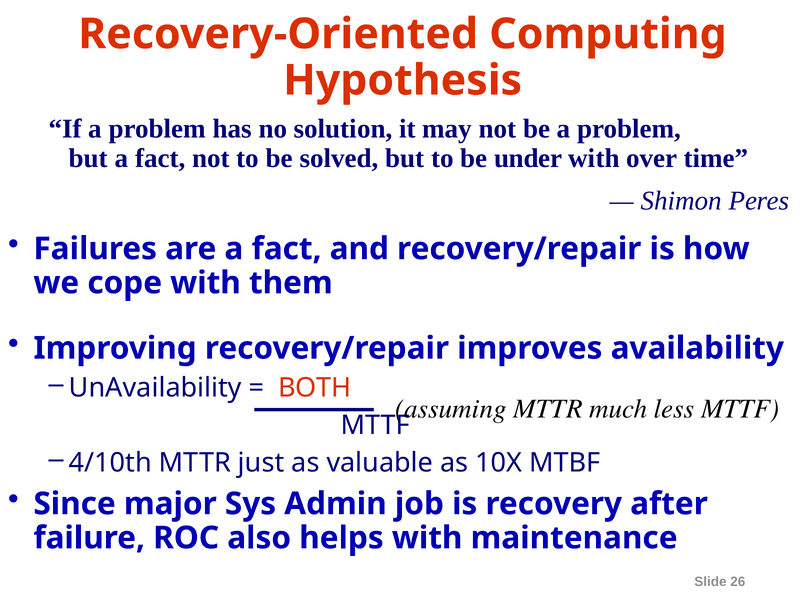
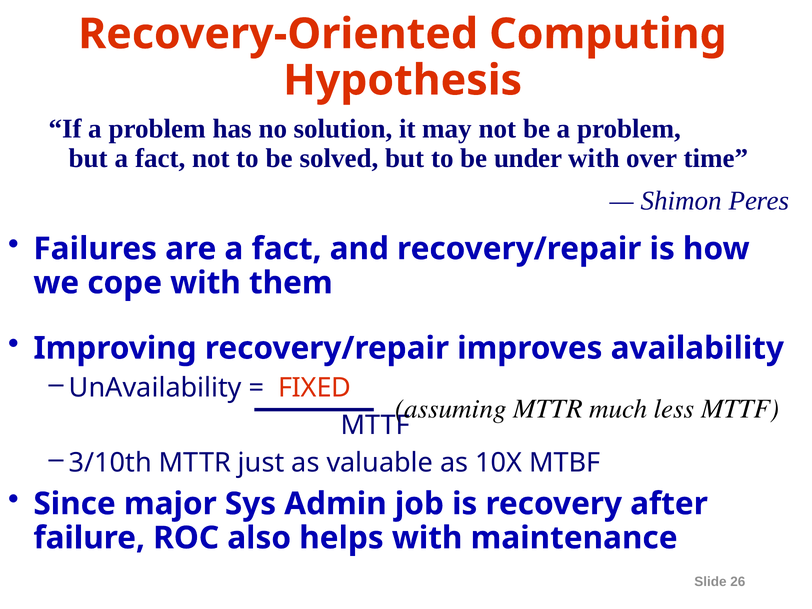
BOTH: BOTH -> FIXED (315, 388)
4/10th: 4/10th -> 3/10th (110, 463)
